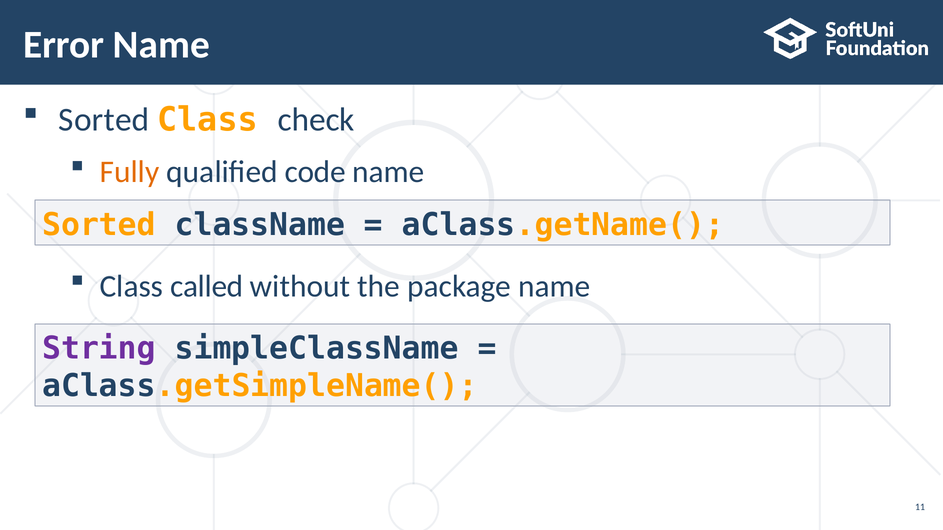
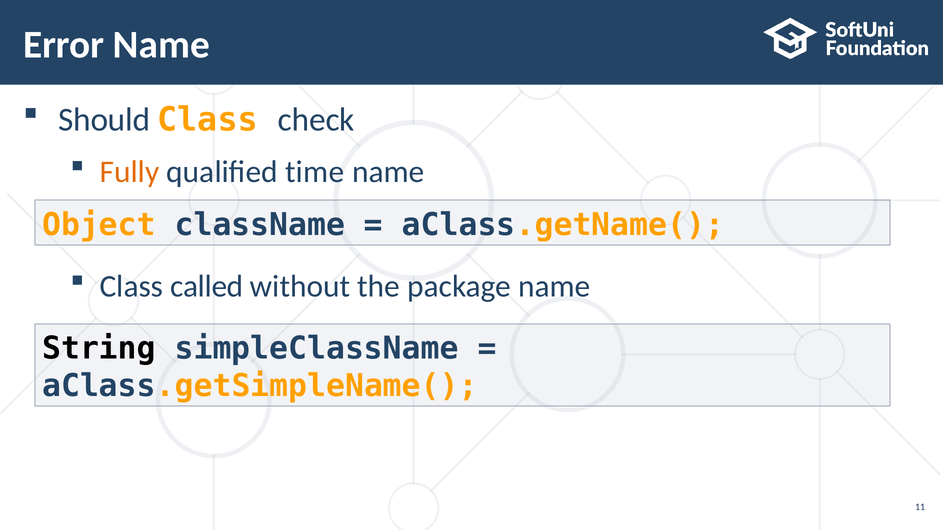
Sorted: Sorted -> Should (104, 120)
code: code -> time (315, 172)
Sorted: Sorted -> Object (99, 225)
String colour: purple -> black (99, 349)
